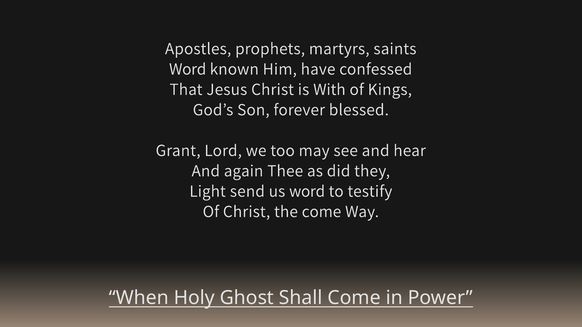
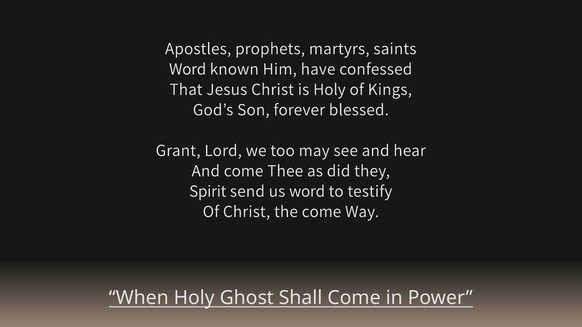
is With: With -> Holy (329, 89)
And again: again -> come (244, 171)
Light: Light -> Spirit (208, 191)
